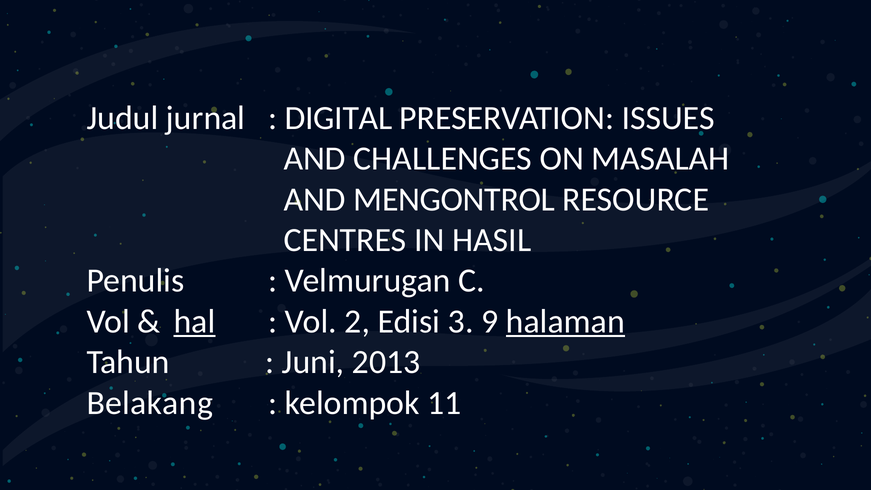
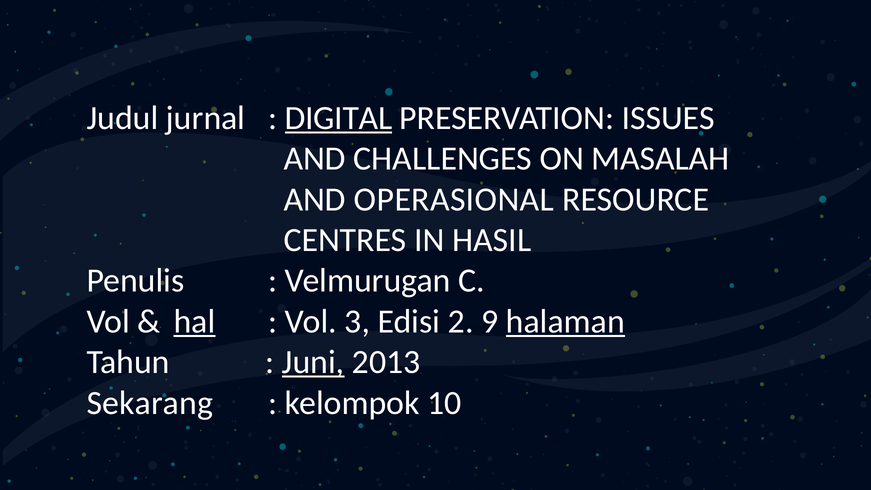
DIGITAL underline: none -> present (339, 118)
MENGONTROL: MENGONTROL -> OPERASIONAL (454, 199)
2: 2 -> 3 (357, 321)
3: 3 -> 2 (461, 321)
Juni underline: none -> present (313, 362)
Belakang: Belakang -> Sekarang (150, 403)
11: 11 -> 10 (444, 403)
